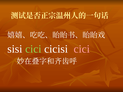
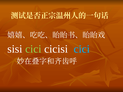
cici colour: pink -> light blue (82, 49)
